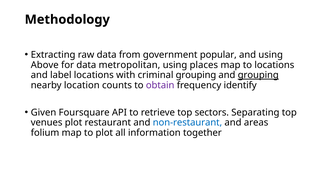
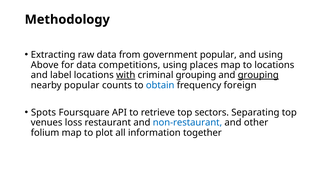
metropolitan: metropolitan -> competitions (129, 65)
with underline: none -> present (126, 75)
nearby location: location -> popular (82, 85)
obtain colour: purple -> blue (160, 85)
identify: identify -> foreign (240, 85)
Given: Given -> Spots (43, 113)
venues plot: plot -> loss (74, 123)
areas: areas -> other (256, 123)
